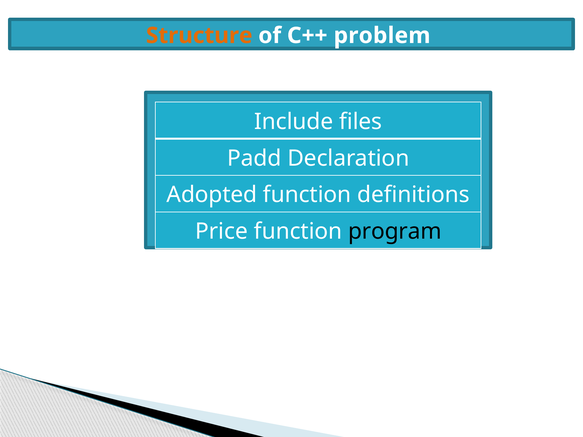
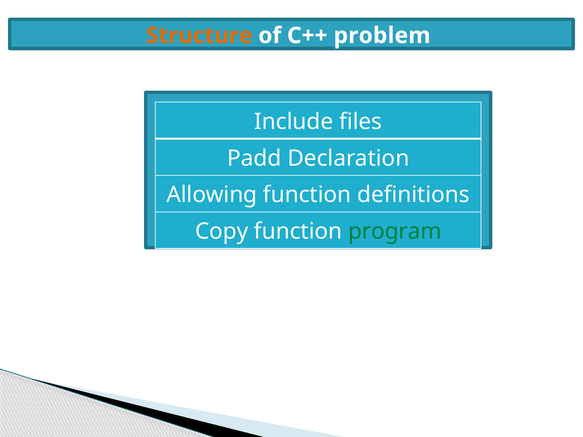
Adopted: Adopted -> Allowing (212, 195)
Price: Price -> Copy (222, 232)
program colour: black -> green (395, 232)
